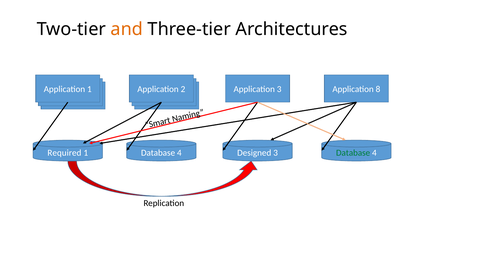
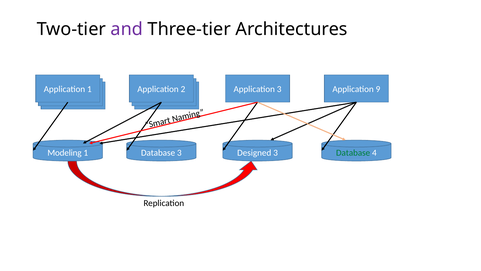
and colour: orange -> purple (127, 29)
8: 8 -> 9 (378, 89)
Required: Required -> Modeling (65, 153)
4: 4 -> 3 (179, 153)
